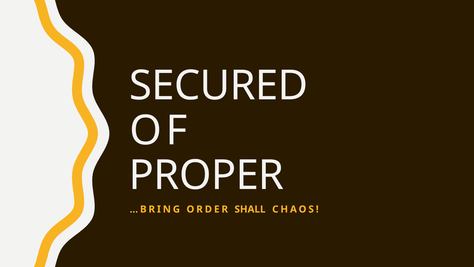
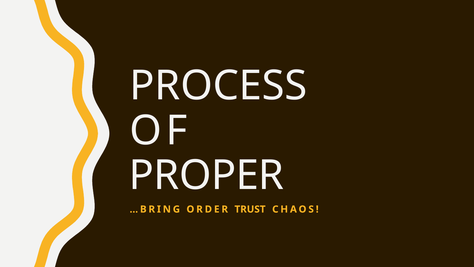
SECURED: SECURED -> PROCESS (218, 86)
SHALL: SHALL -> TRUST (250, 209)
